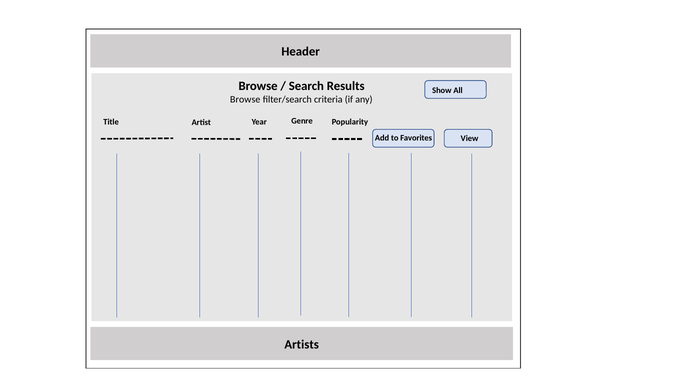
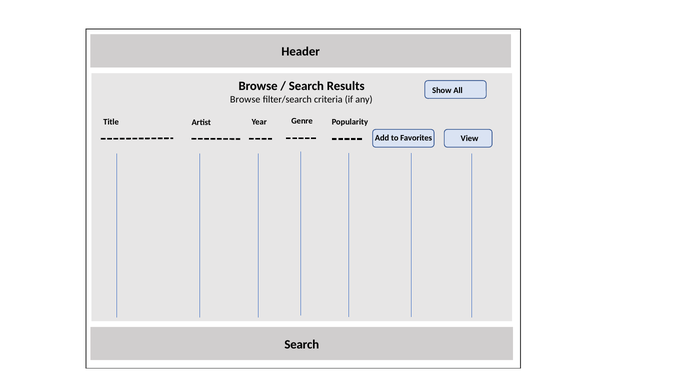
Artists: Artists -> Search (302, 345)
